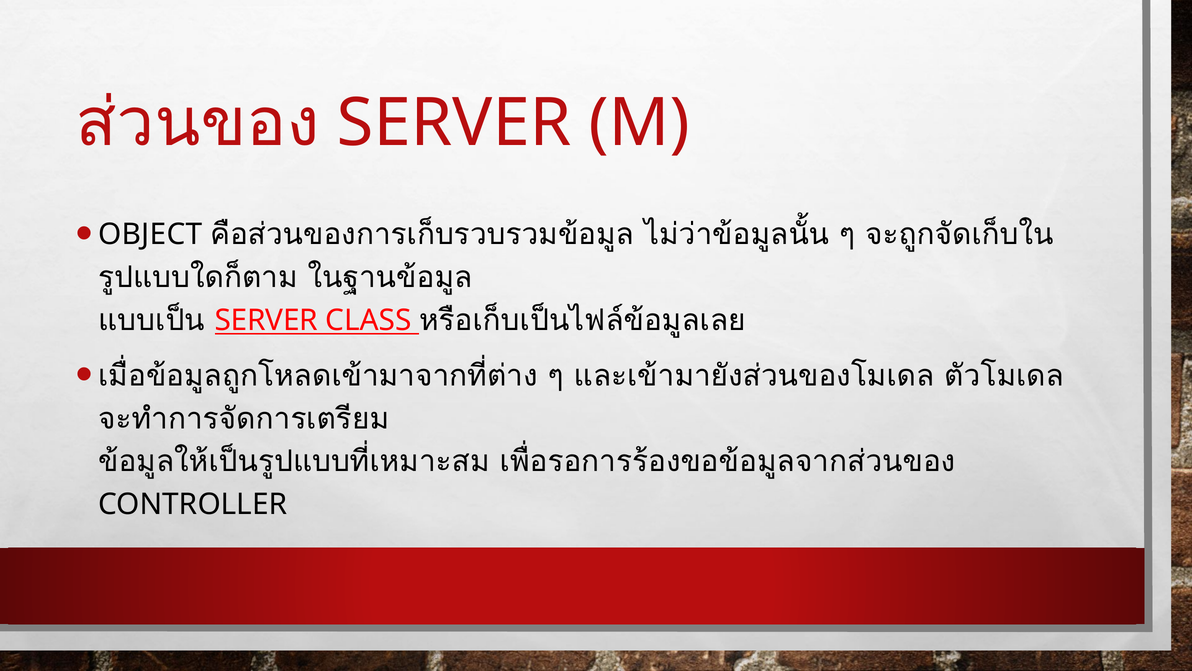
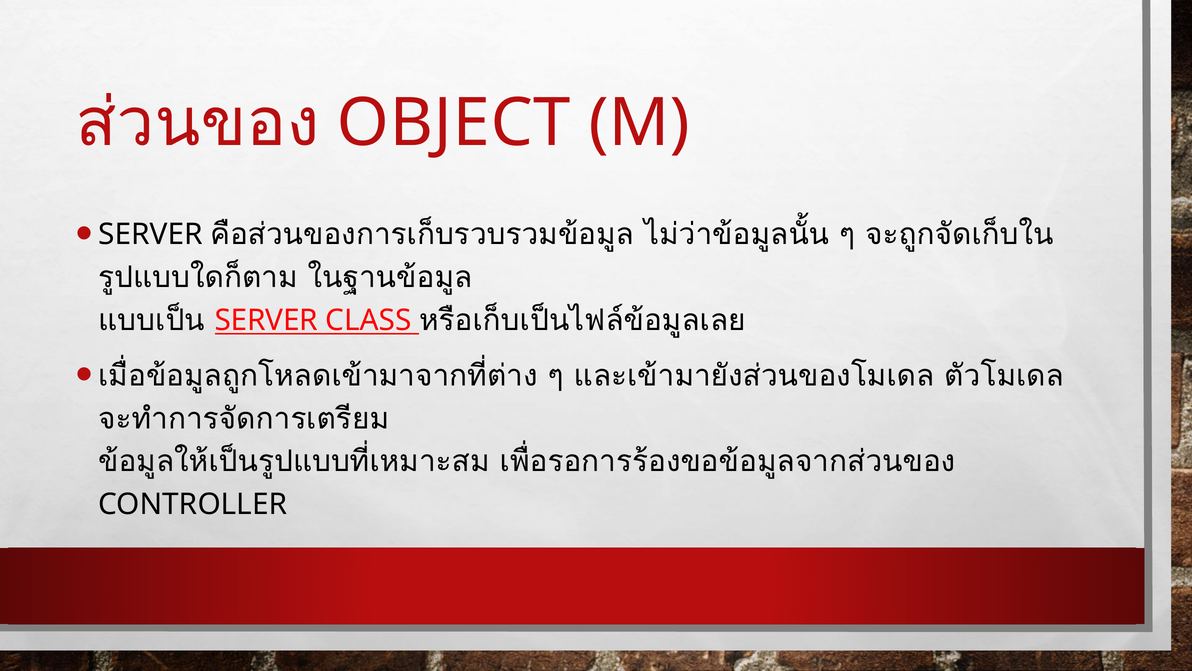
SERVER: SERVER -> OBJECT (454, 123)
OBJECT: OBJECT -> SERVER (150, 234)
